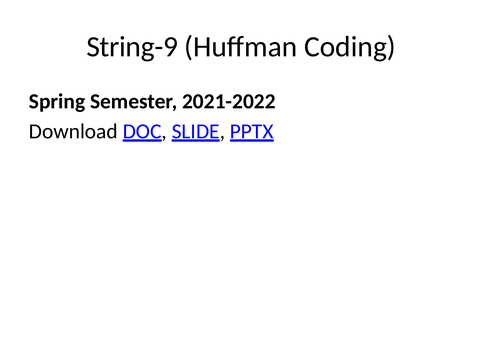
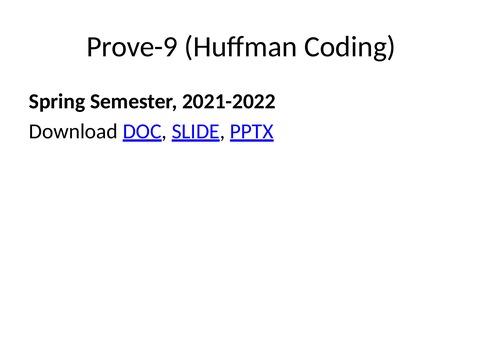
String-9: String-9 -> Prove-9 (132, 47)
